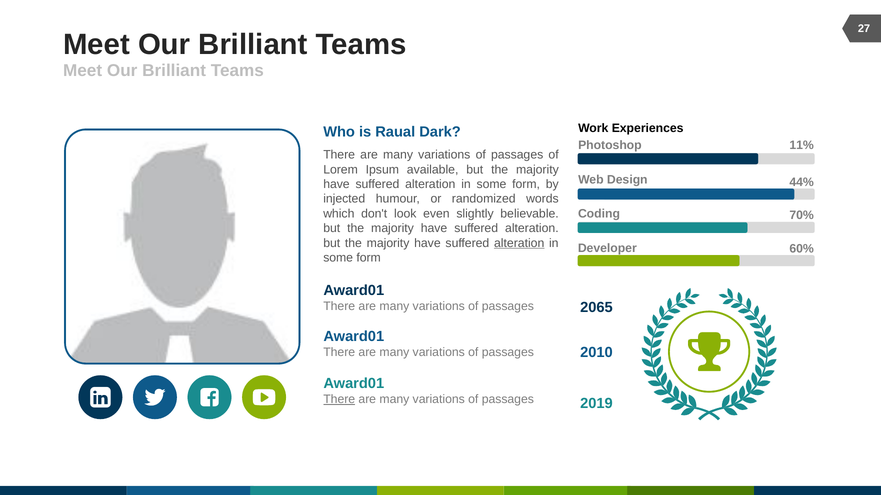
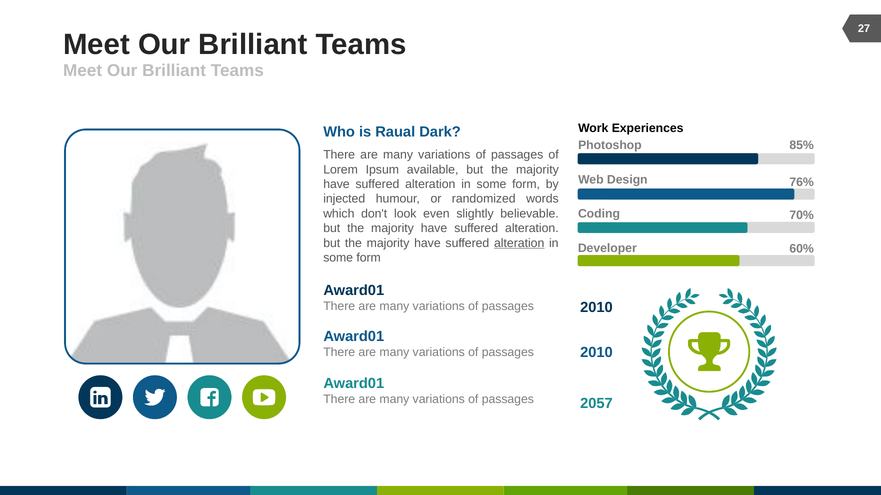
11%: 11% -> 85% (802, 145)
44%: 44% -> 76% (802, 182)
2065: 2065 -> 2010 (596, 308)
There underline: present -> none (339, 400)
2019: 2019 -> 2057 (596, 404)
